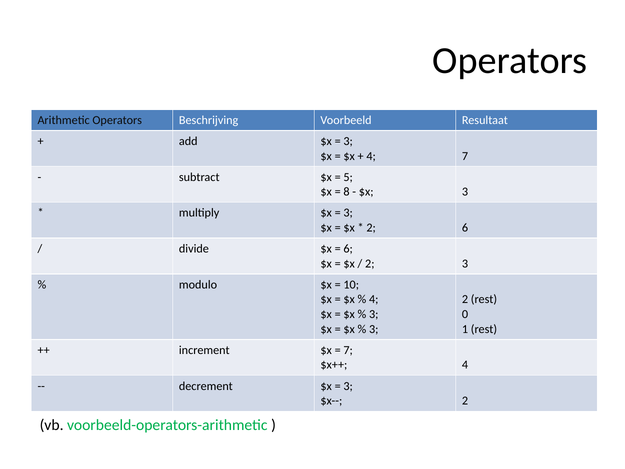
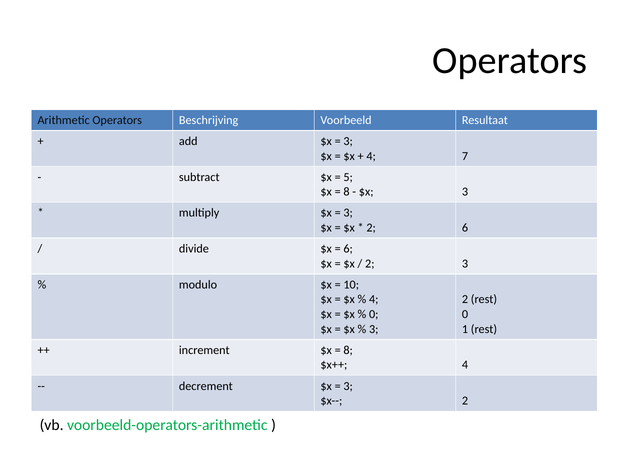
3: 3 -> 0 (374, 314)
7: 7 -> 8 (348, 350)
